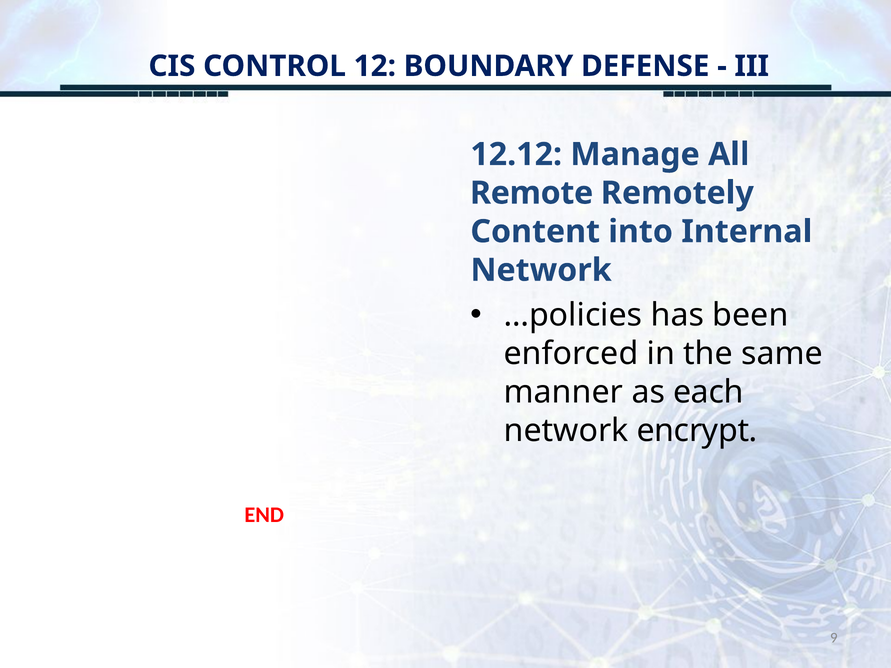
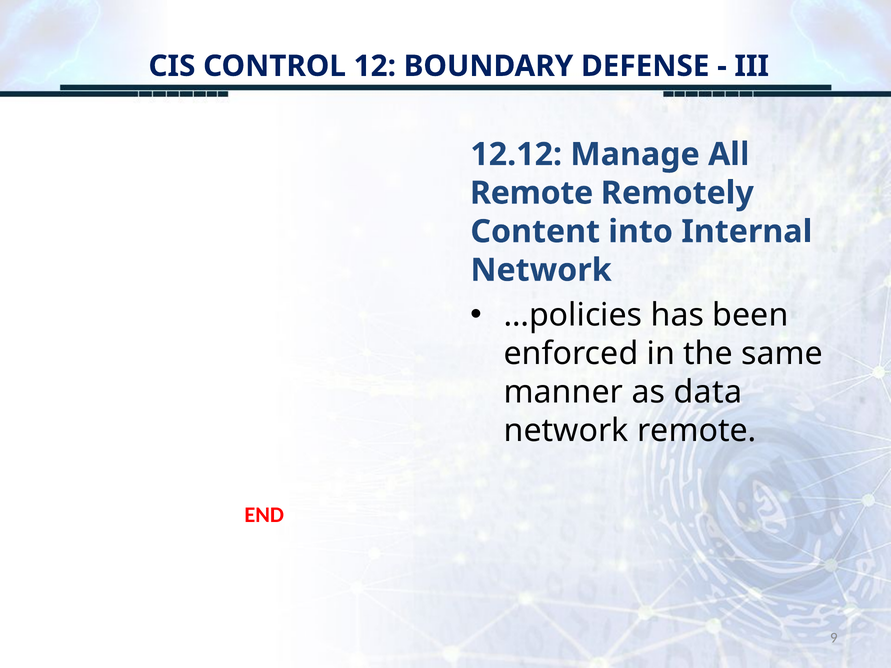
each: each -> data (708, 392)
network encrypt: encrypt -> remote (697, 431)
